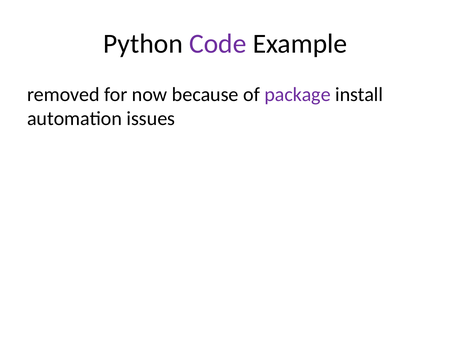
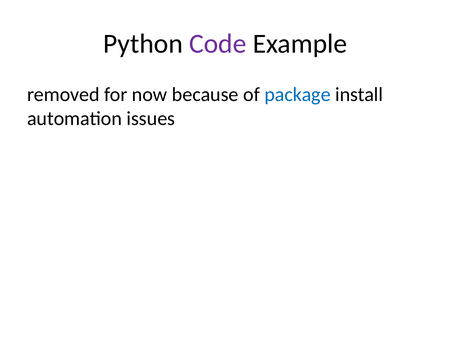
package colour: purple -> blue (298, 95)
